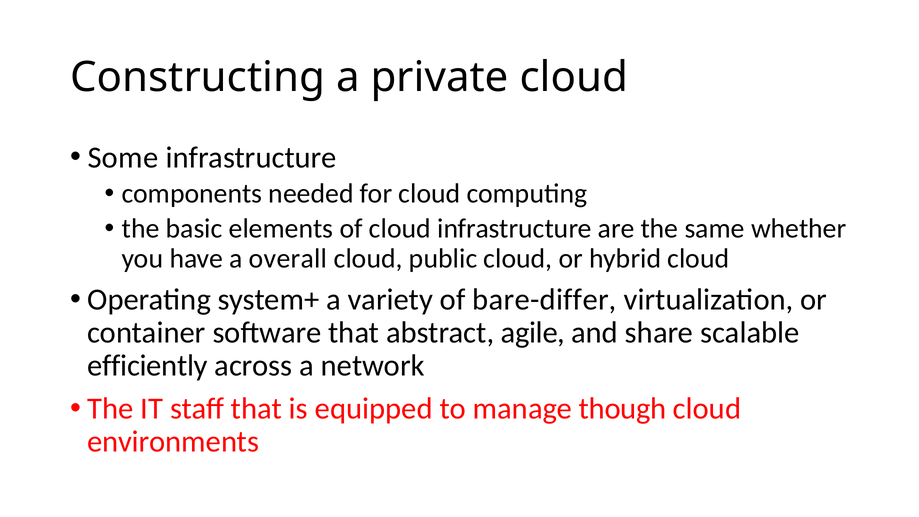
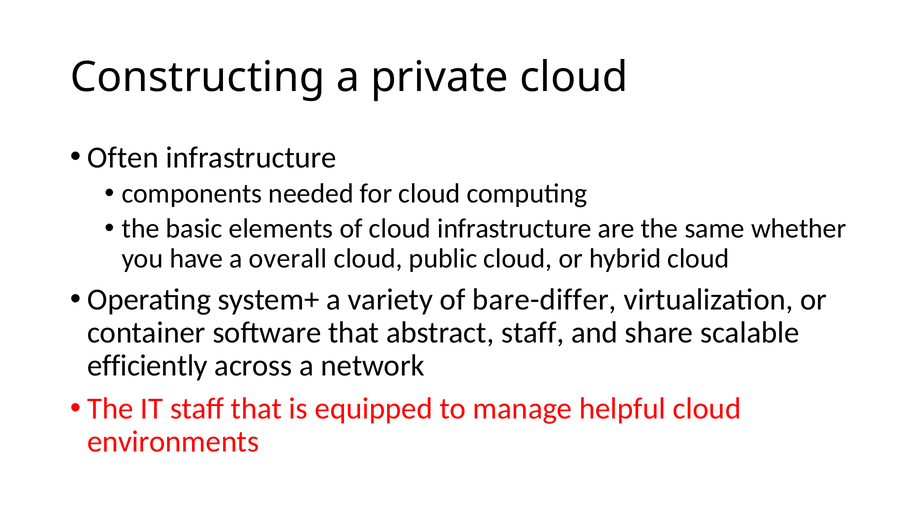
Some: Some -> Often (123, 157)
abstract agile: agile -> staff (533, 333)
though: though -> helpful (622, 409)
